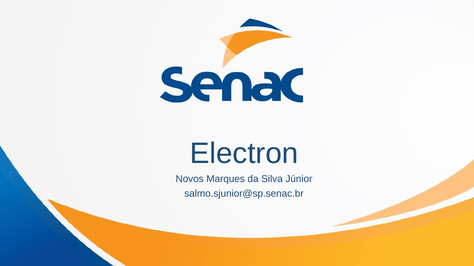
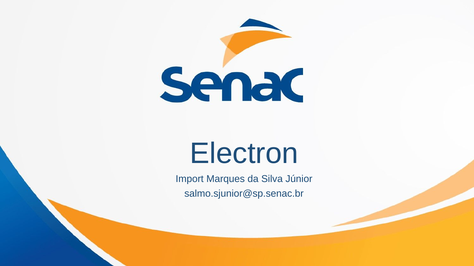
Novos: Novos -> Import (190, 179)
